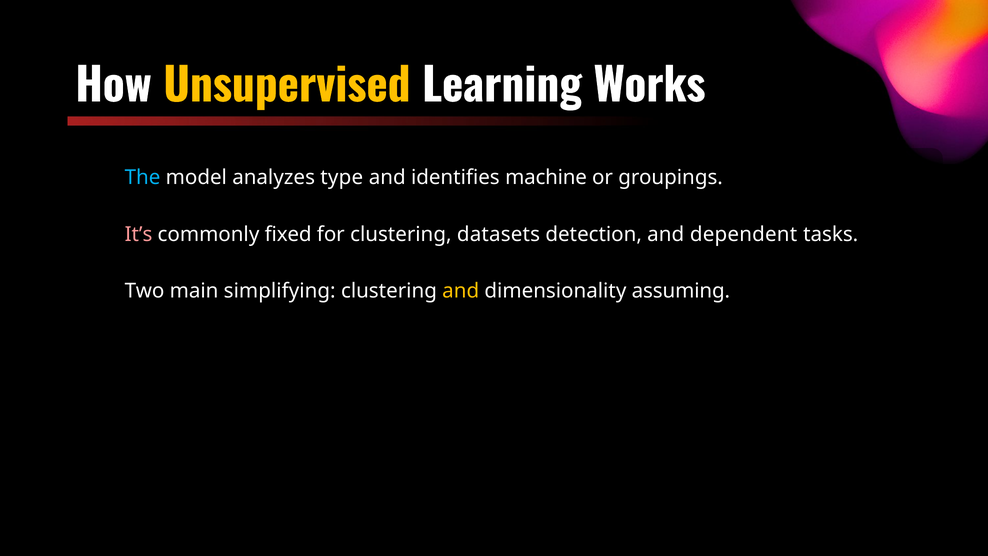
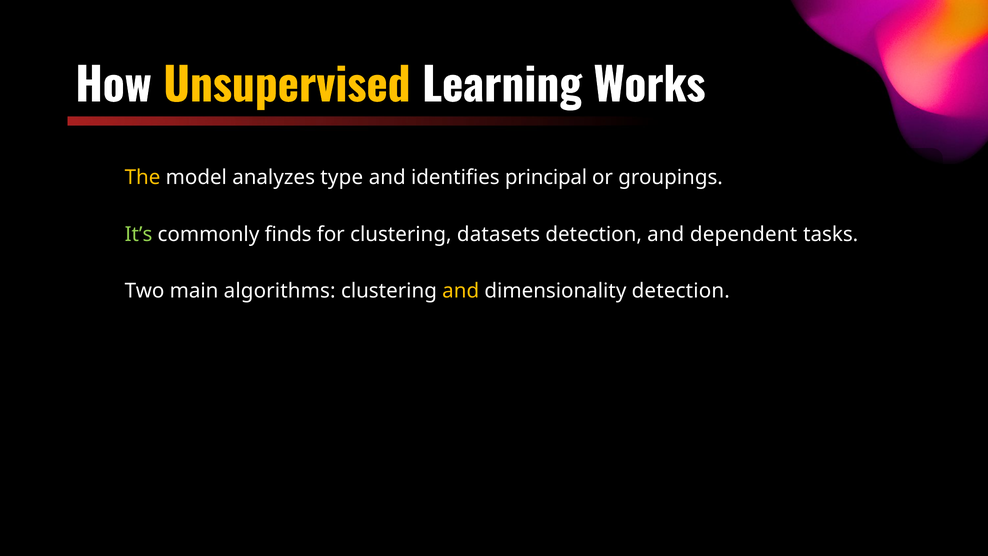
The colour: light blue -> yellow (143, 177)
machine: machine -> principal (546, 177)
It’s colour: pink -> light green (139, 234)
fixed: fixed -> finds (288, 234)
simplifying: simplifying -> algorithms (280, 291)
dimensionality assuming: assuming -> detection (681, 291)
